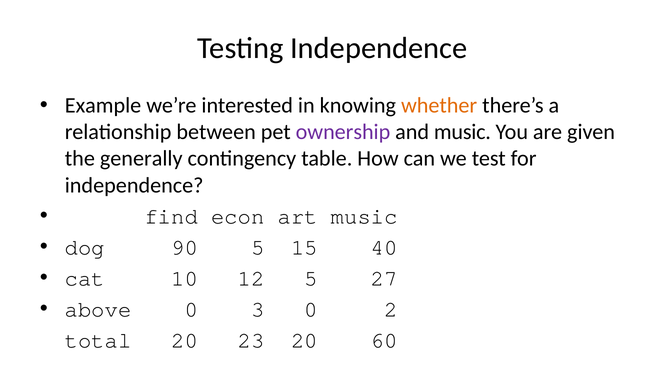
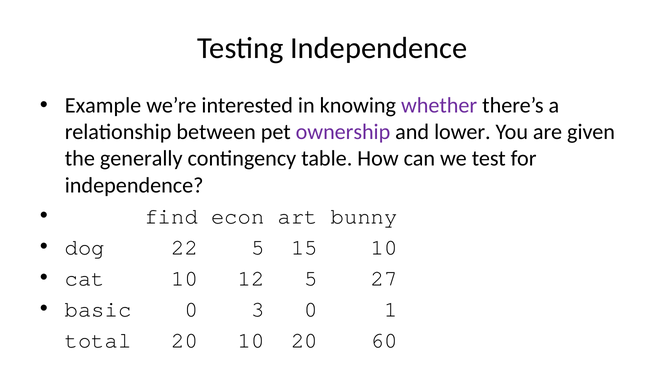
whether colour: orange -> purple (439, 105)
and music: music -> lower (462, 132)
art music: music -> bunny (364, 216)
90: 90 -> 22 (185, 247)
15 40: 40 -> 10 (384, 247)
above: above -> basic (98, 309)
2: 2 -> 1 (391, 309)
20 23: 23 -> 10 (251, 340)
